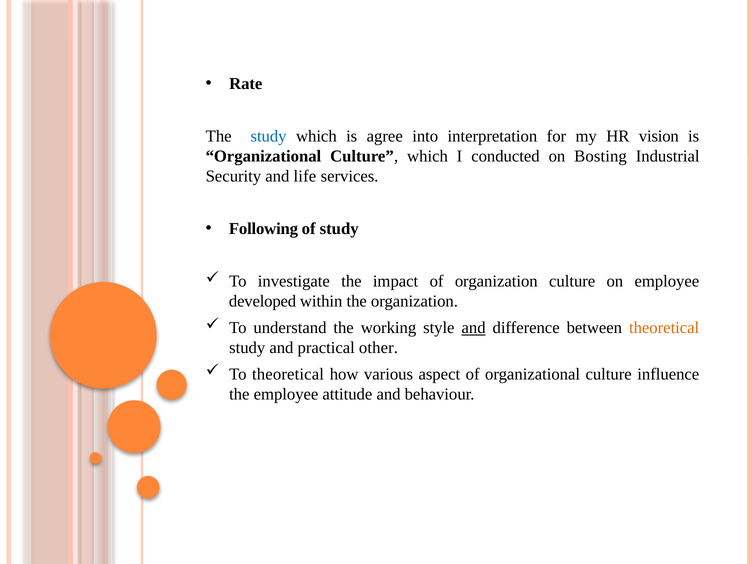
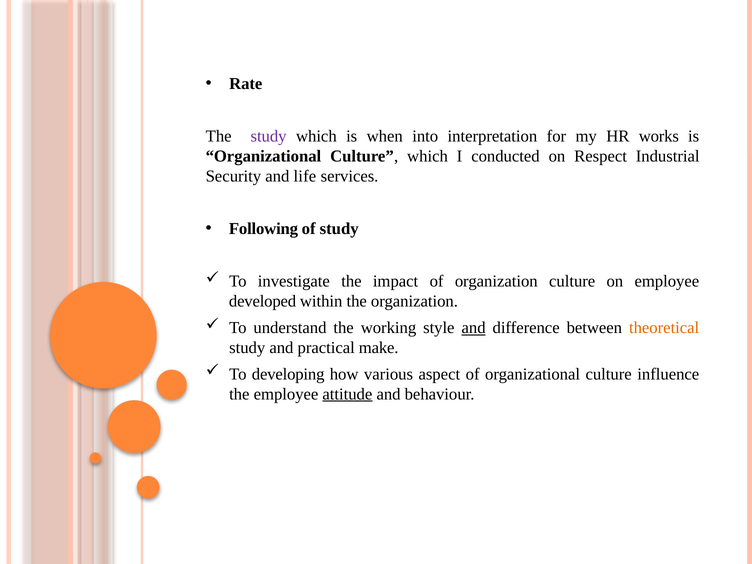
study colour: blue -> purple (269, 136)
agree: agree -> when (385, 136)
vision: vision -> works (659, 136)
Bosting: Bosting -> Respect (601, 156)
other: other -> make (379, 348)
To theoretical: theoretical -> developing (288, 374)
attitude underline: none -> present (347, 394)
